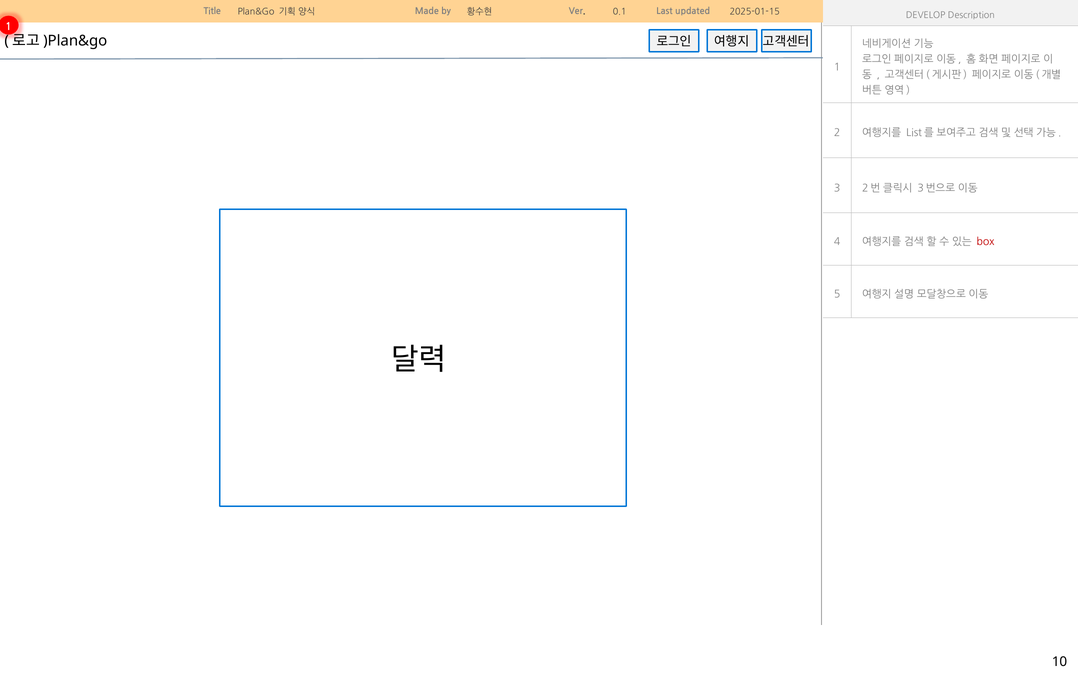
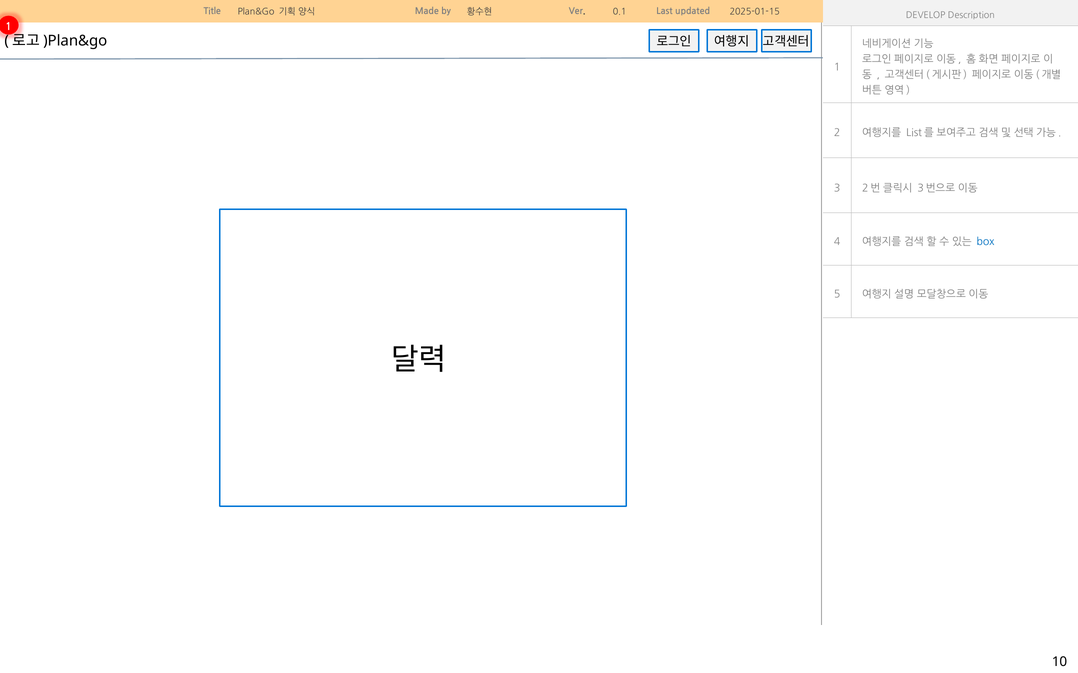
box colour: red -> blue (986, 242)
